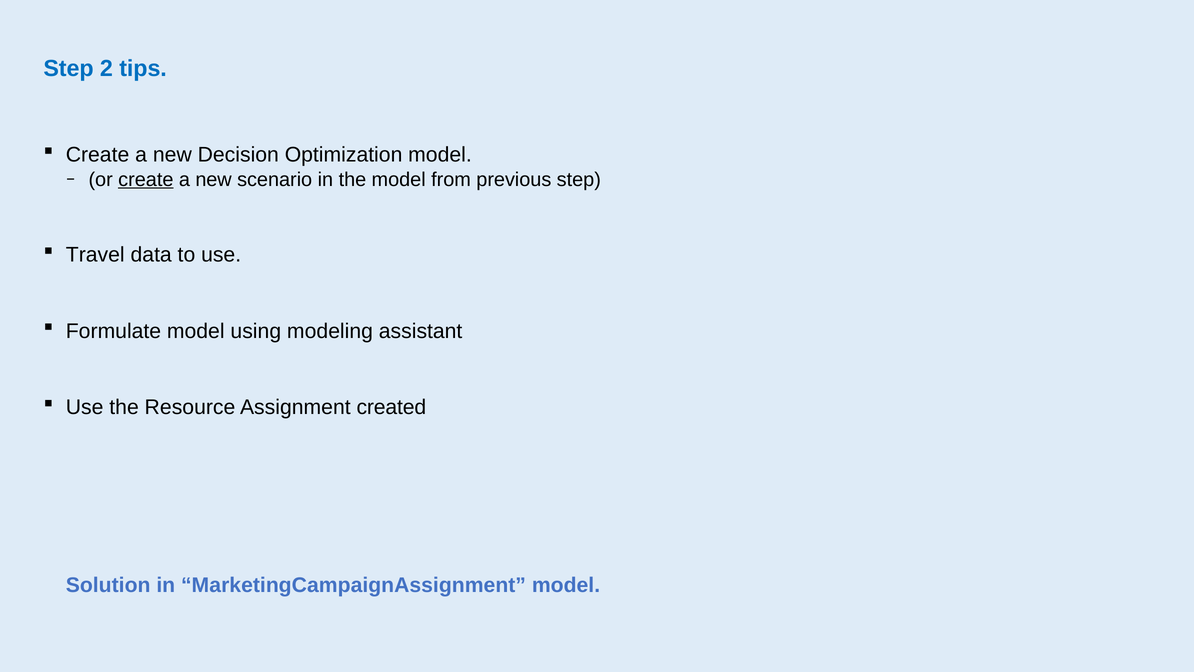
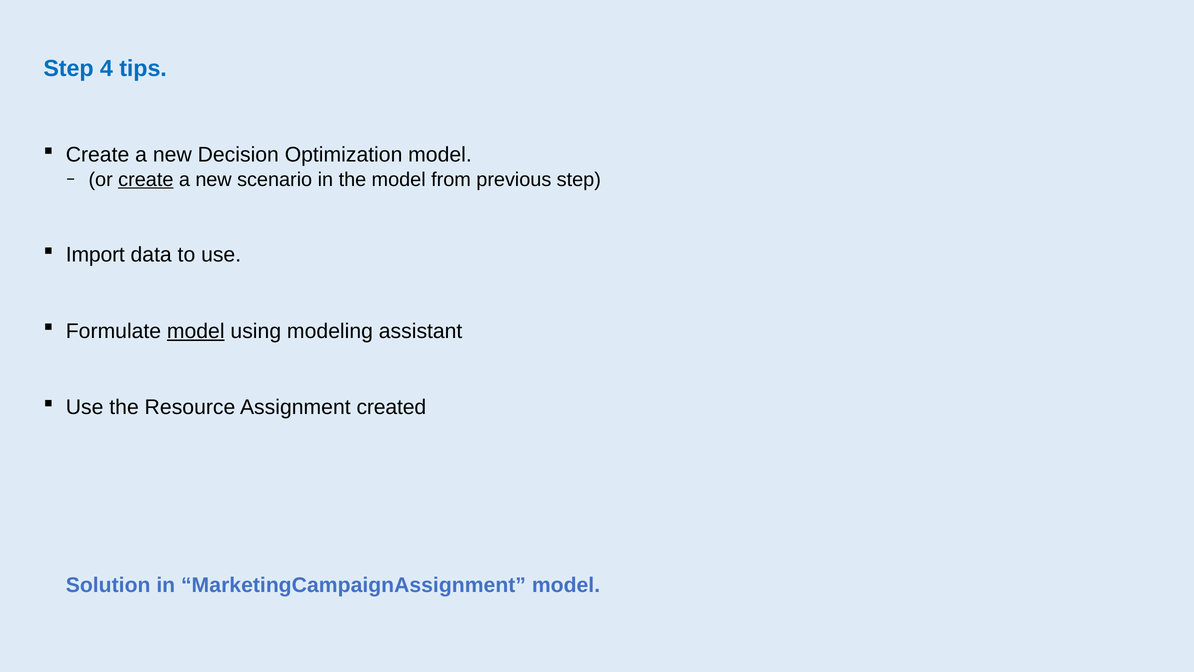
2: 2 -> 4 (106, 69)
Travel: Travel -> Import (95, 255)
model underline: none -> present (196, 331)
